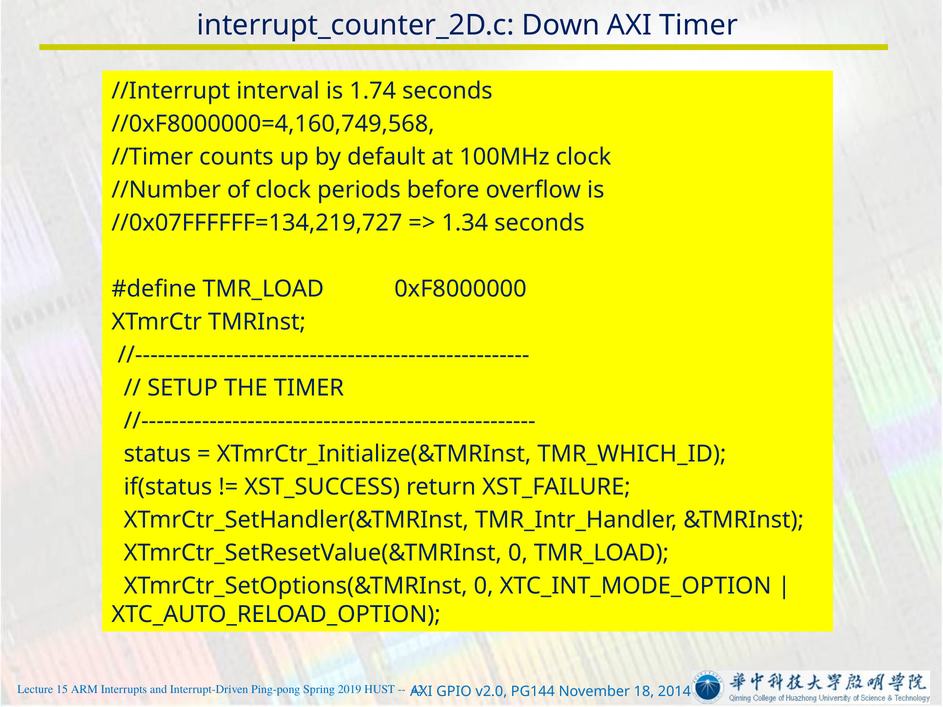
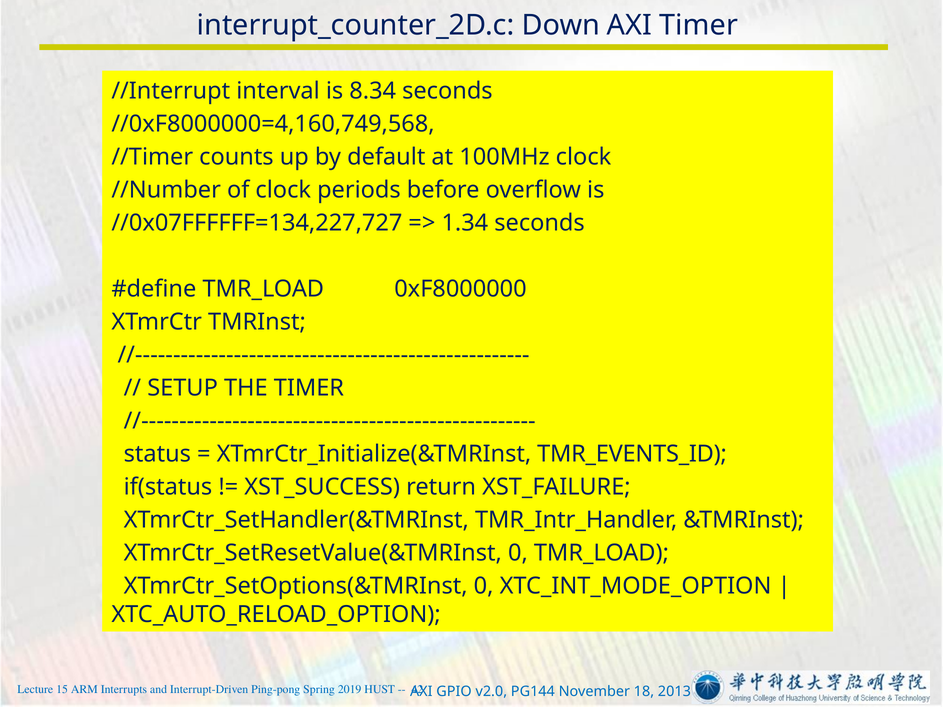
1.74: 1.74 -> 8.34 (373, 91)
//0x07FFFFFF=134,219,727: //0x07FFFFFF=134,219,727 -> //0x07FFFFFF=134,227,727 (257, 223)
TMR_WHICH_ID: TMR_WHICH_ID -> TMR_EVENTS_ID (632, 454)
2014: 2014 -> 2013 (674, 692)
